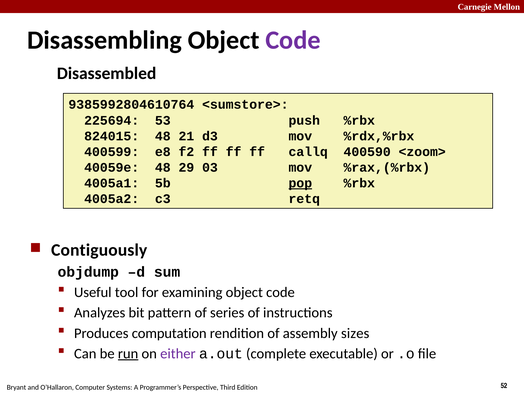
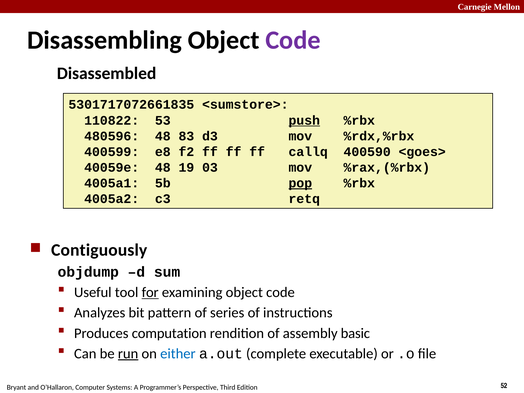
9385992804610764: 9385992804610764 -> 5301717072661835 (131, 105)
225694: 225694 -> 110822 (112, 120)
push underline: none -> present (304, 120)
824015: 824015 -> 480596 (112, 136)
21: 21 -> 83 (186, 136)
<zoom>: <zoom> -> <goes> (422, 152)
29: 29 -> 19 (186, 168)
for underline: none -> present (150, 292)
sizes: sizes -> basic (355, 333)
either colour: purple -> blue (178, 354)
